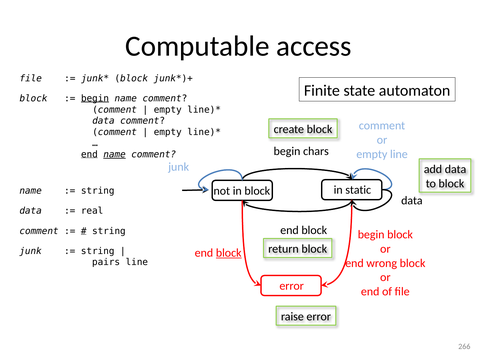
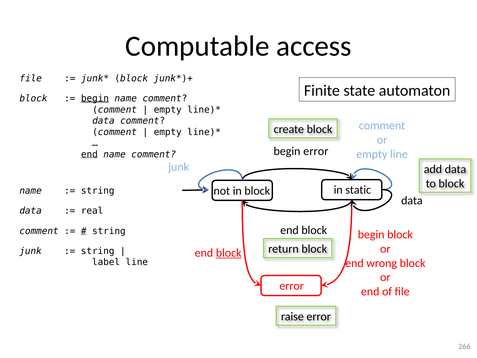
begin chars: chars -> error (316, 151)
name underline: present -> none (115, 154)
pairs: pairs -> label (106, 262)
